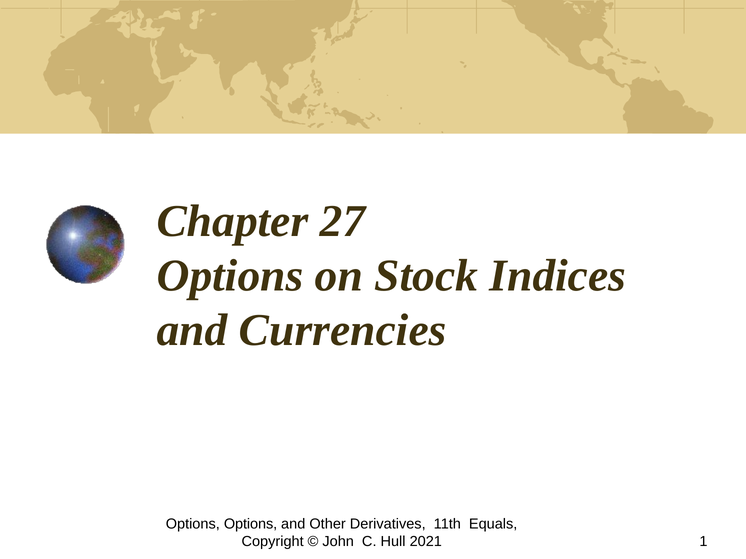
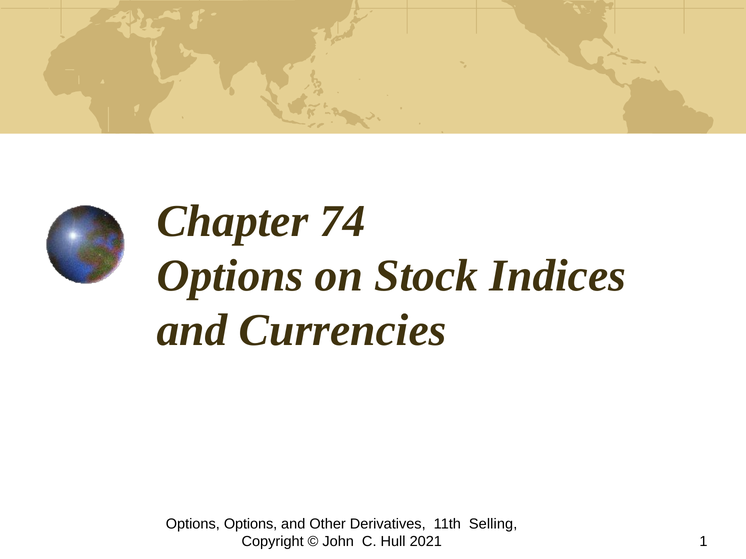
27: 27 -> 74 (343, 221)
Equals: Equals -> Selling (493, 524)
